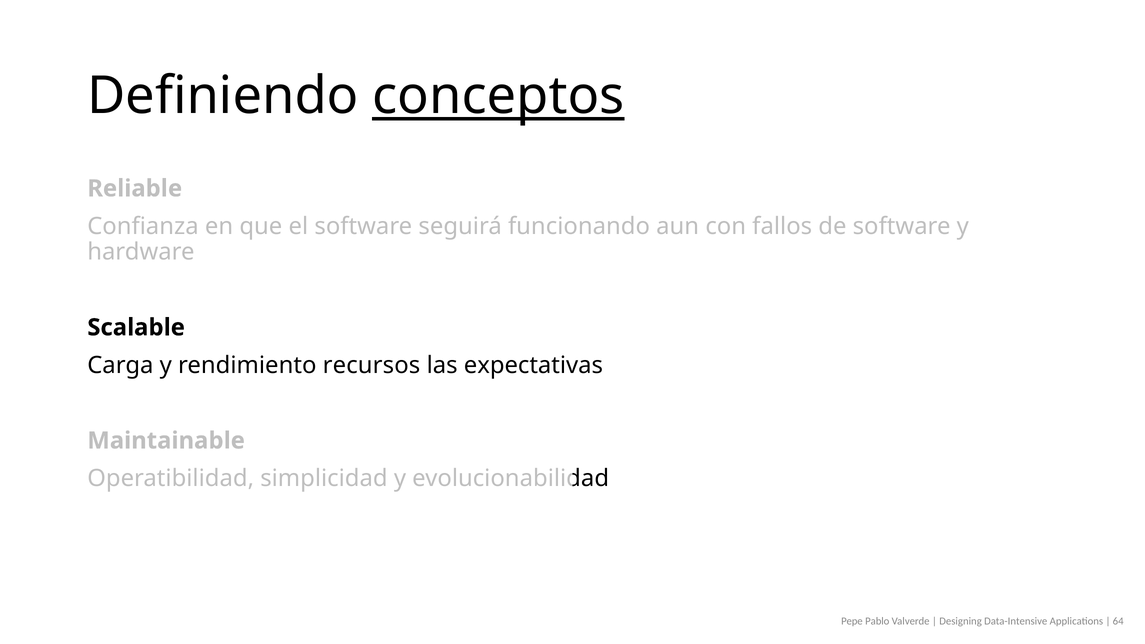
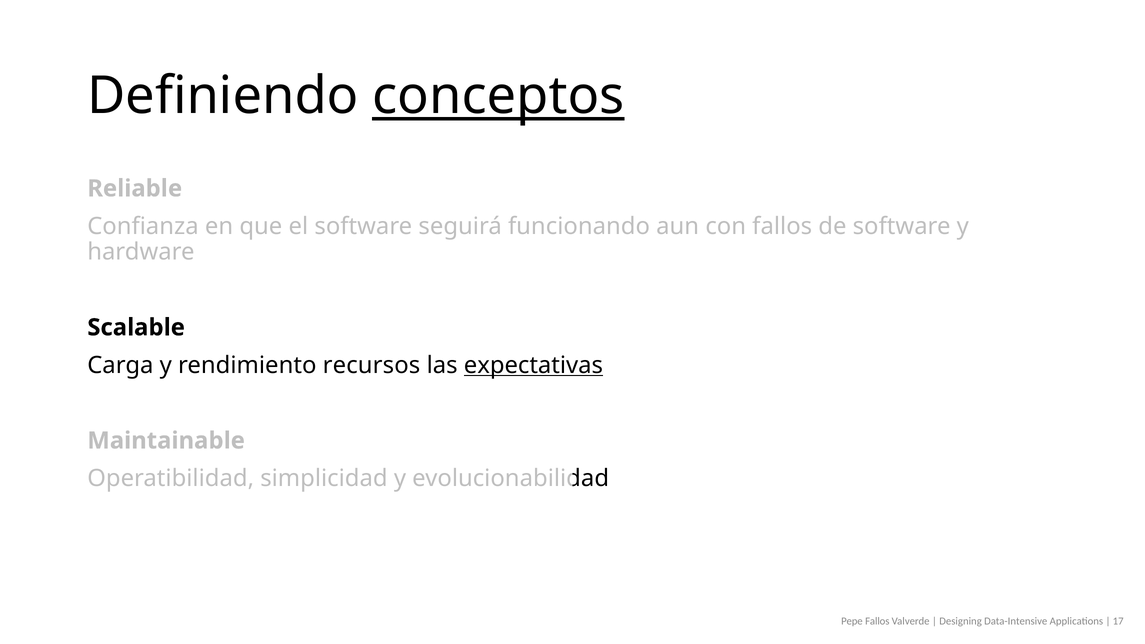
expectativas underline: none -> present (533, 365)
Pepe Pablo: Pablo -> Fallos (877, 621)
64: 64 -> 17 (1118, 621)
